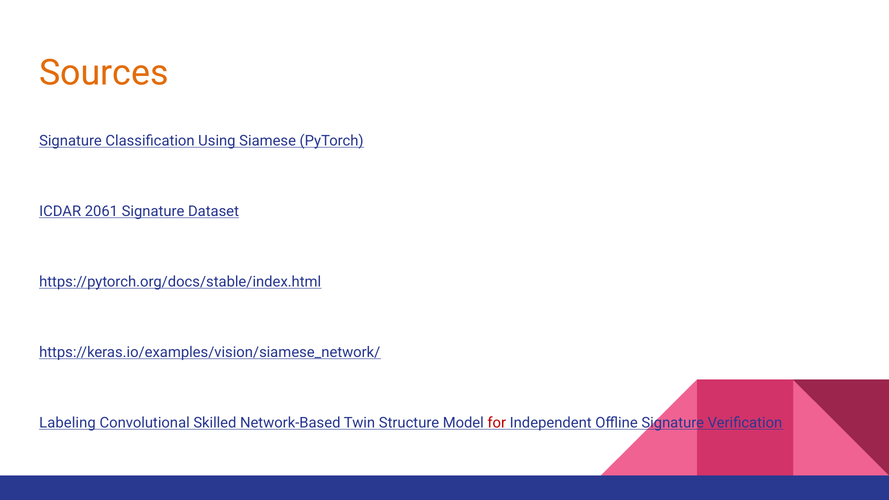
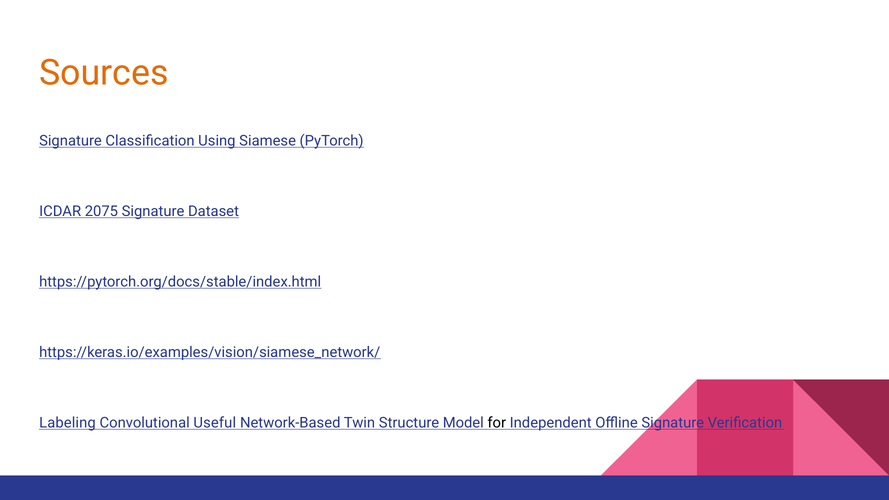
2061: 2061 -> 2075 (101, 212)
Skilled: Skilled -> Useful (215, 423)
for colour: red -> black (497, 423)
